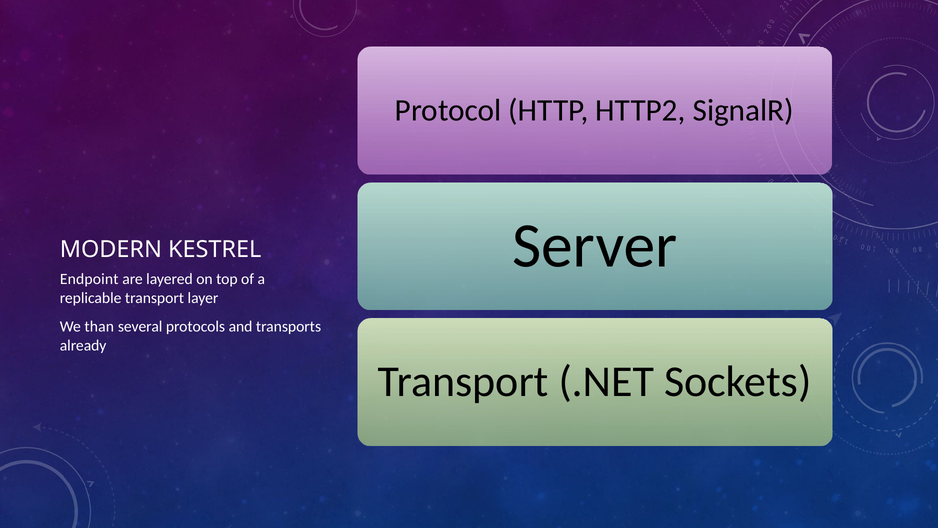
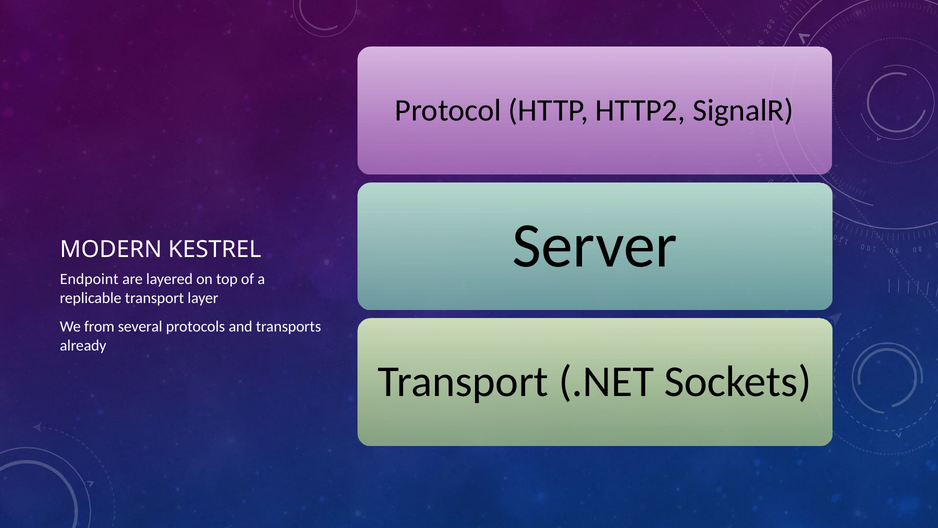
than: than -> from (99, 326)
